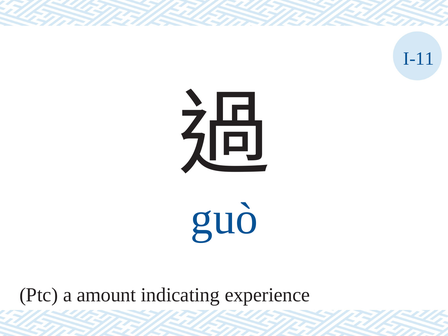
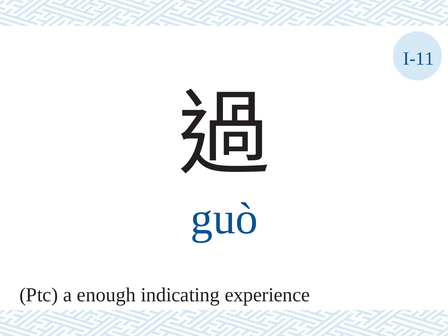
amount: amount -> enough (106, 295)
